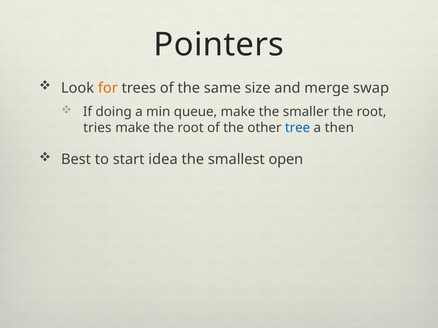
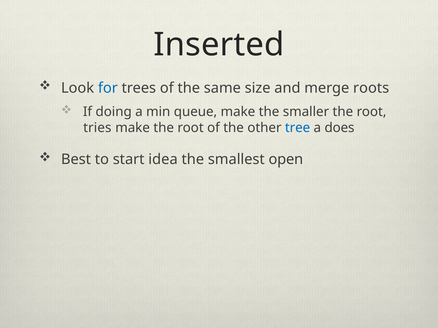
Pointers: Pointers -> Inserted (219, 45)
for colour: orange -> blue (108, 88)
swap: swap -> roots (371, 88)
then: then -> does (339, 128)
